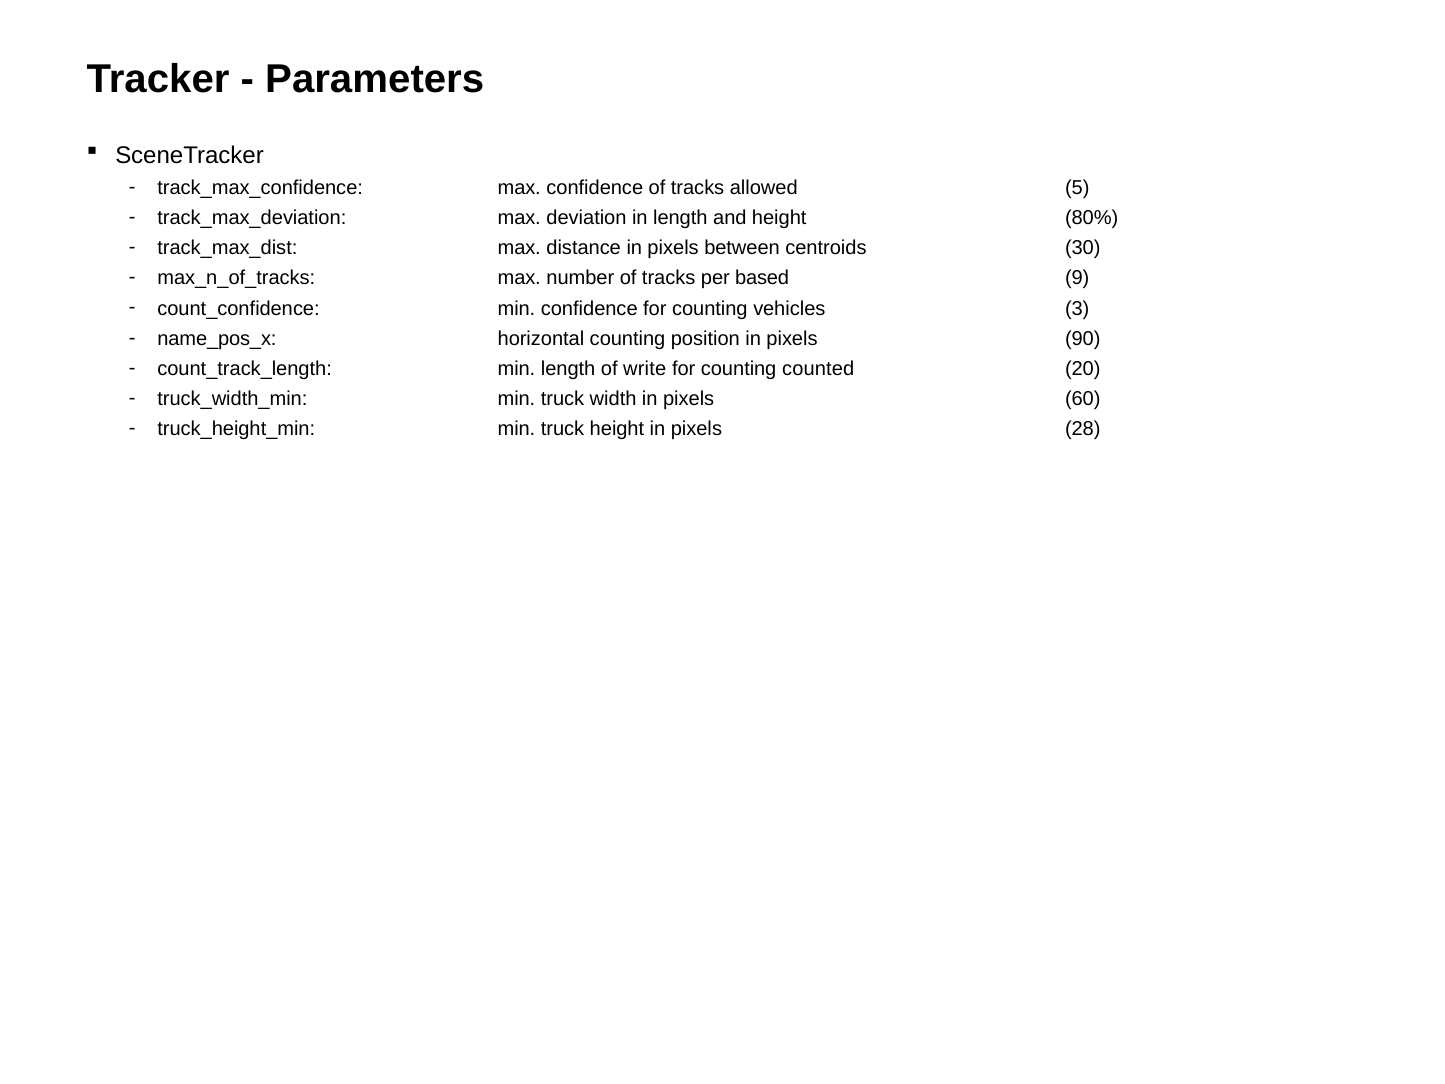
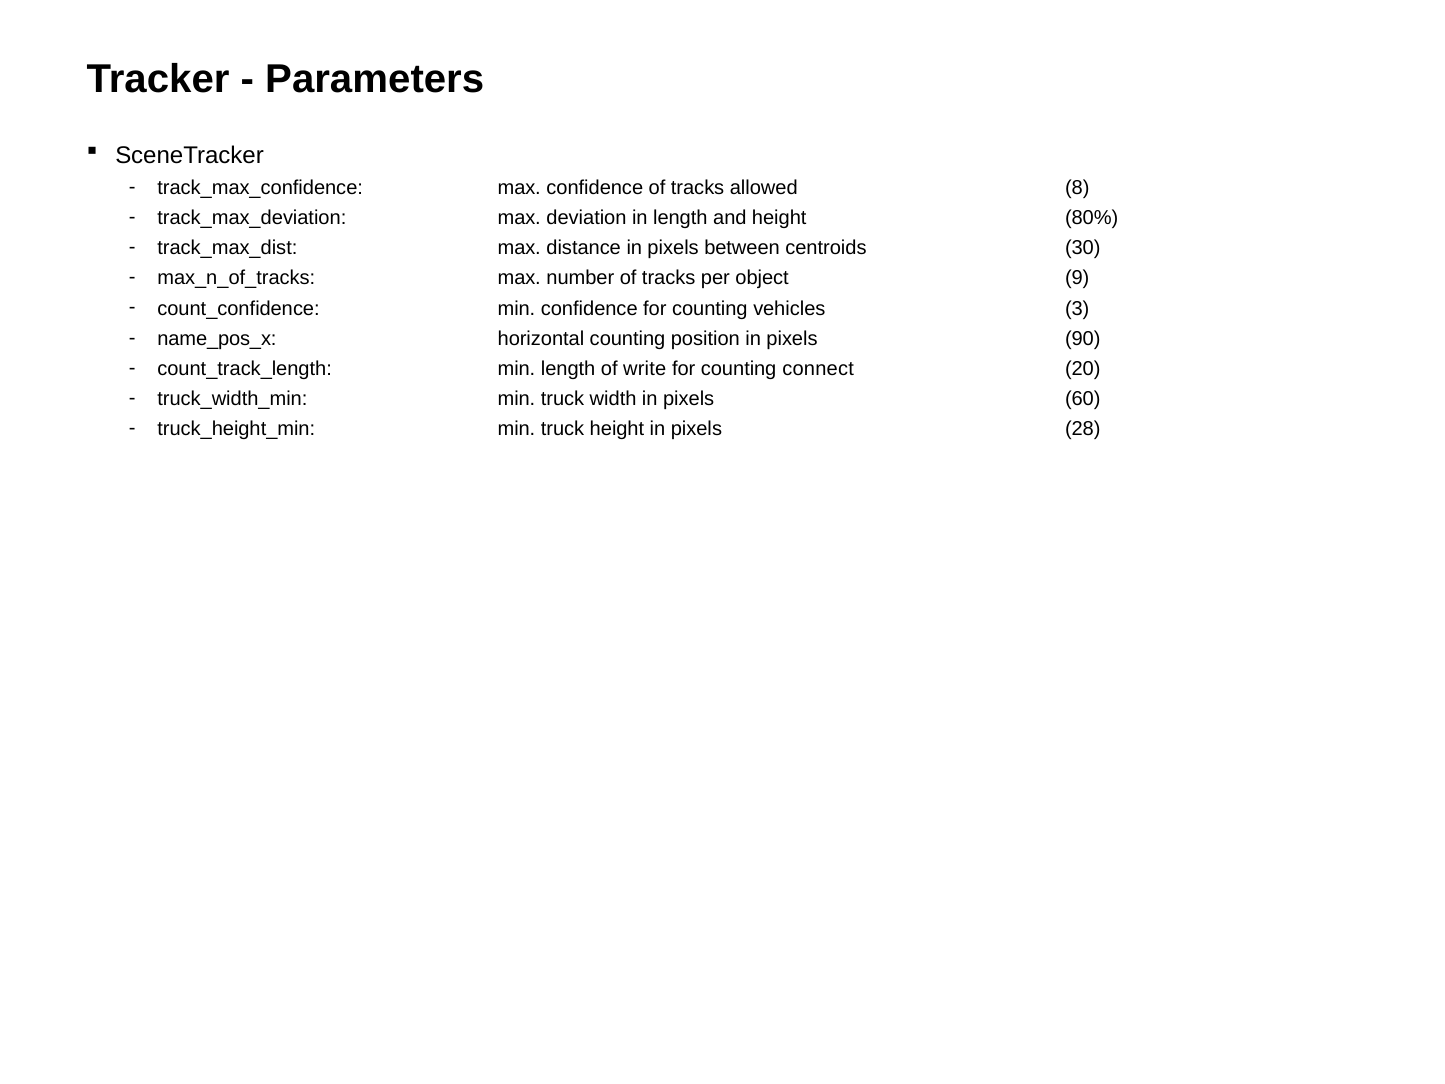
5: 5 -> 8 (1077, 188)
based: based -> object (762, 278)
counted: counted -> connect (818, 369)
